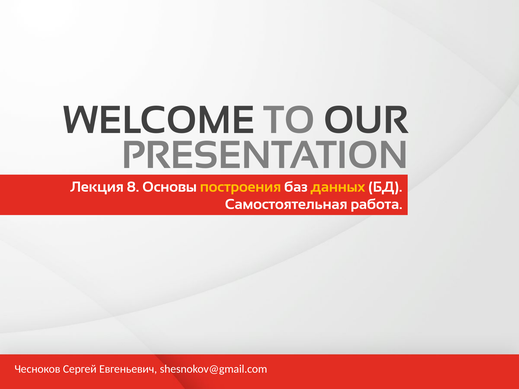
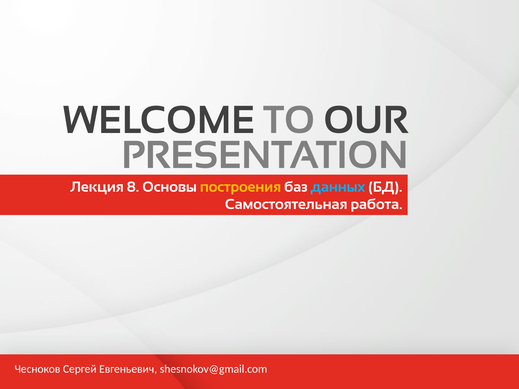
данных colour: yellow -> light blue (338, 187)
